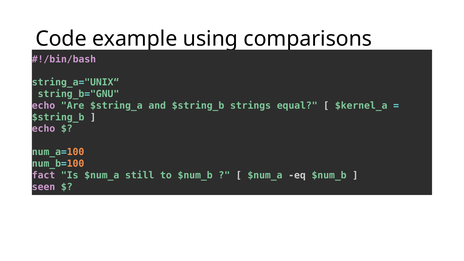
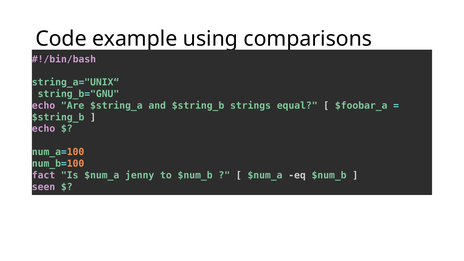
$kernel_a: $kernel_a -> $foobar_a (361, 106)
still: still -> jenny (140, 175)
